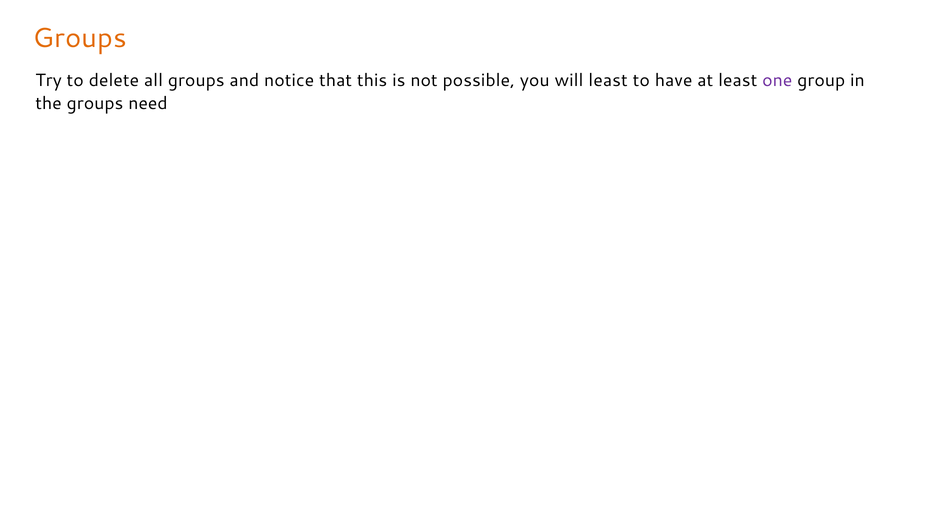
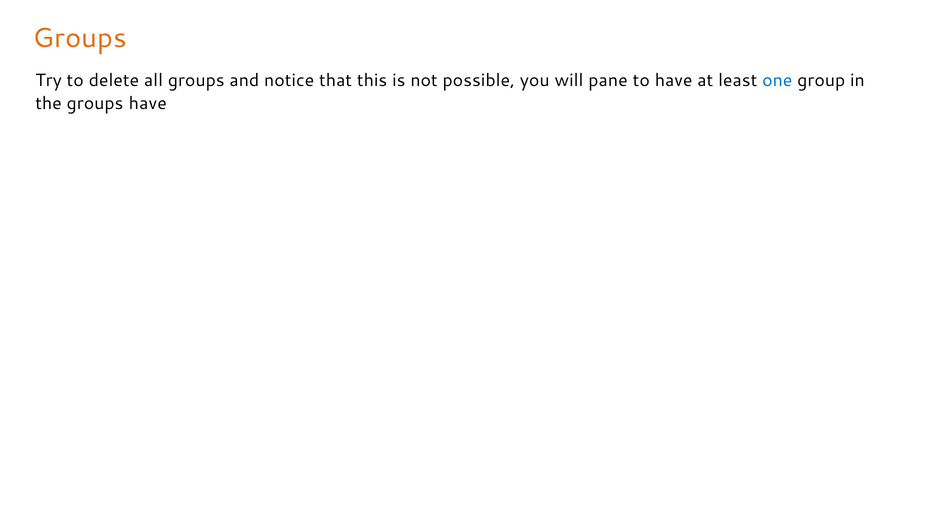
will least: least -> pane (608, 81)
one colour: purple -> blue (777, 81)
groups need: need -> have (148, 103)
